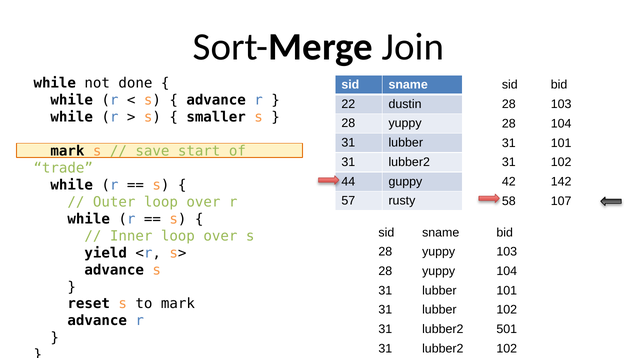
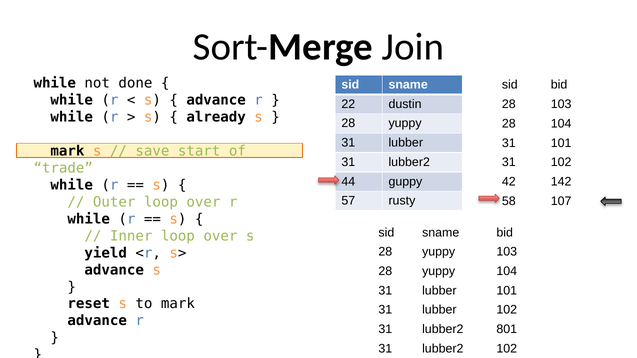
smaller: smaller -> already (216, 117)
501: 501 -> 801 (507, 330)
